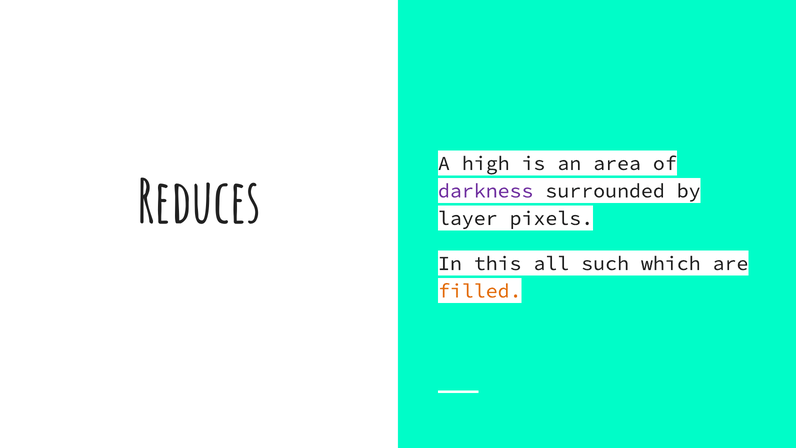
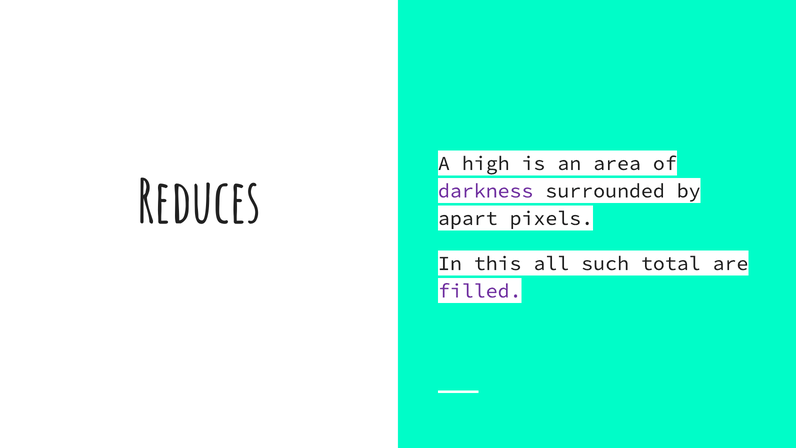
layer: layer -> apart (468, 218)
which: which -> total (671, 263)
filled colour: orange -> purple (480, 291)
